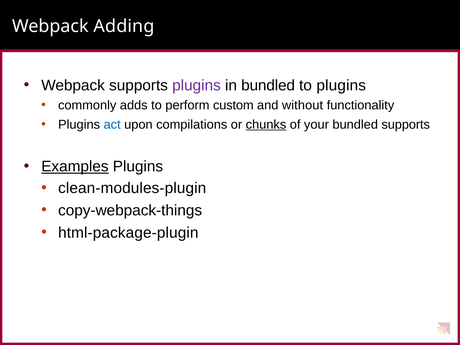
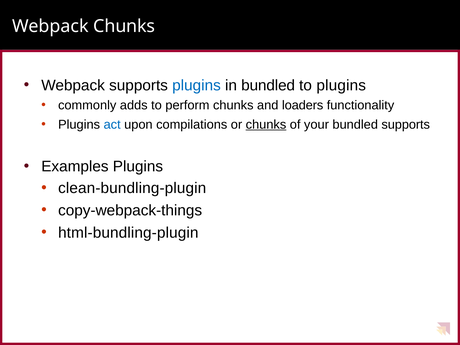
Webpack Adding: Adding -> Chunks (124, 26)
plugins colour: purple -> blue (196, 85)
perform custom: custom -> chunks (233, 105)
without: without -> loaders (303, 105)
Examples underline: present -> none (75, 167)
clean-modules-plugin: clean-modules-plugin -> clean-bundling-plugin (132, 188)
html-package-plugin: html-package-plugin -> html-bundling-plugin (128, 233)
